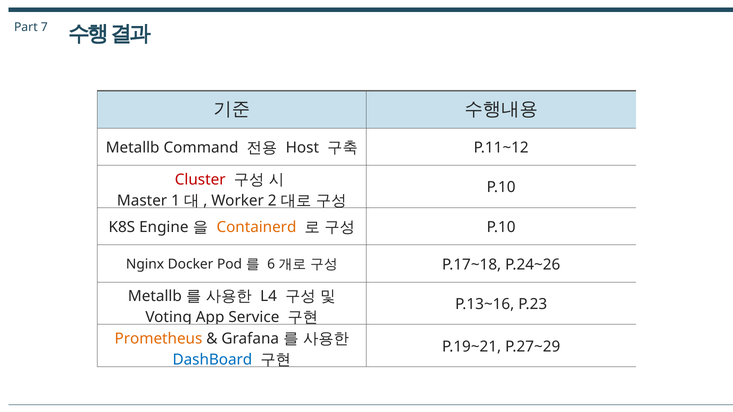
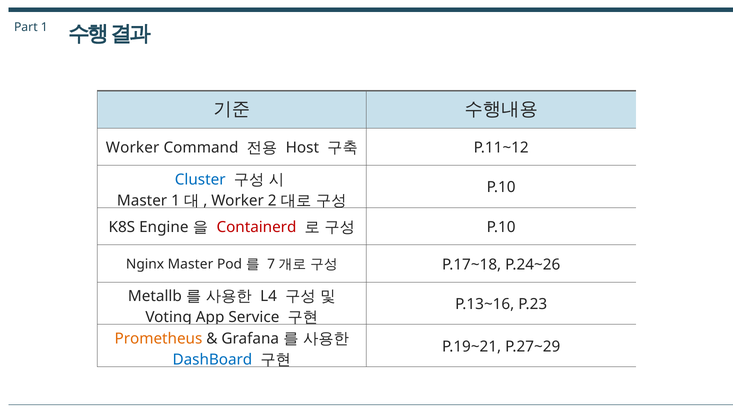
Part 7: 7 -> 1 (44, 27)
Metallb: Metallb -> Worker (133, 148)
Cluster colour: red -> blue (200, 180)
Containerd colour: orange -> red (256, 227)
Nginx Docker: Docker -> Master (191, 265)
6: 6 -> 7 (271, 265)
